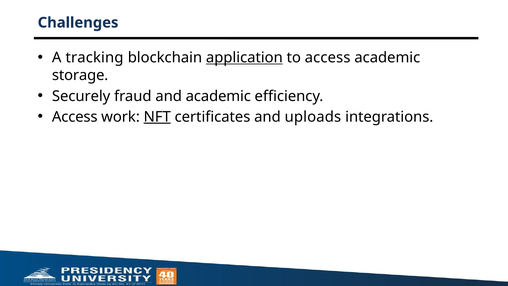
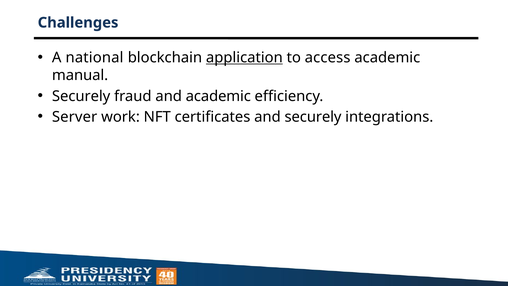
tracking: tracking -> national (94, 58)
storage: storage -> manual (80, 75)
Access: Access -> Server (75, 117)
NFT underline: present -> none (157, 117)
and uploads: uploads -> securely (313, 117)
